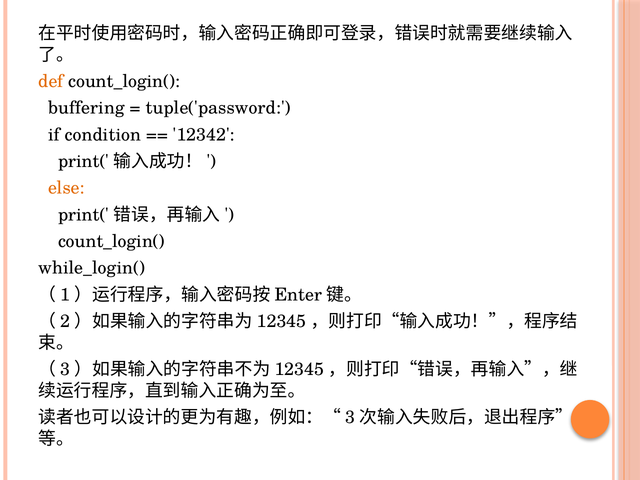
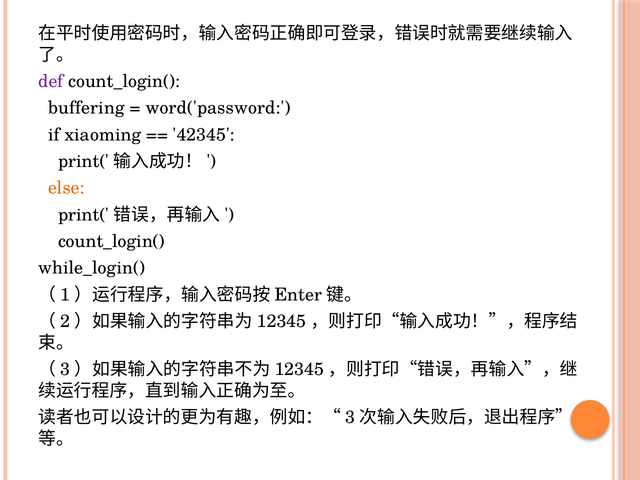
def colour: orange -> purple (51, 81)
tuple('password: tuple('password -> word('password (218, 108)
condition: condition -> xiaoming (103, 135)
12342: 12342 -> 42345 (204, 135)
